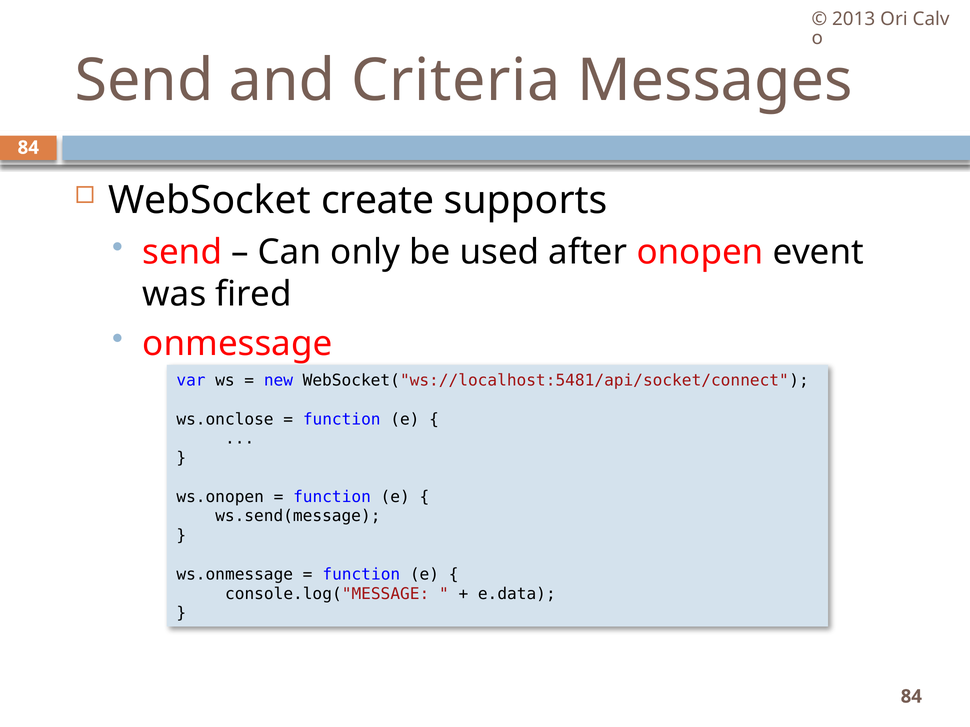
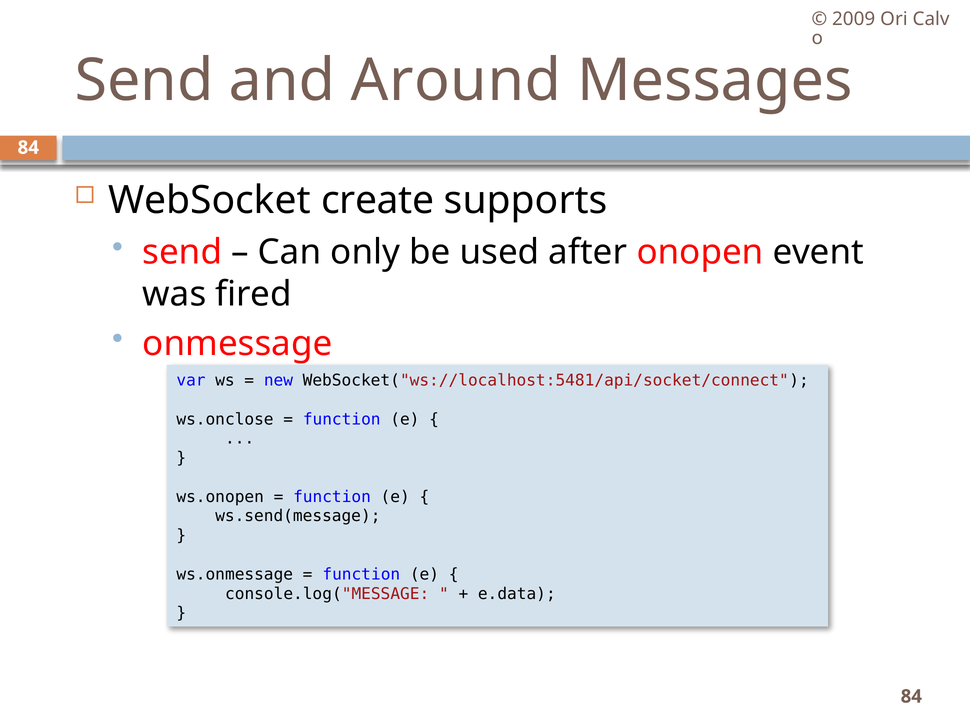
2013: 2013 -> 2009 (854, 19)
Criteria: Criteria -> Around (456, 81)
